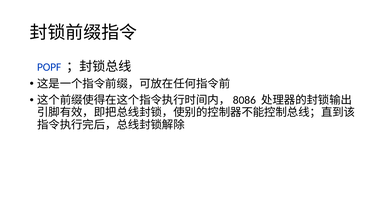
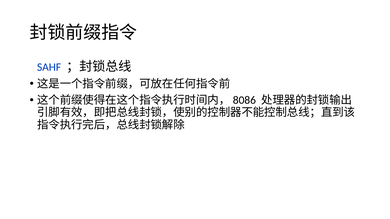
POPF: POPF -> SAHF (49, 67)
